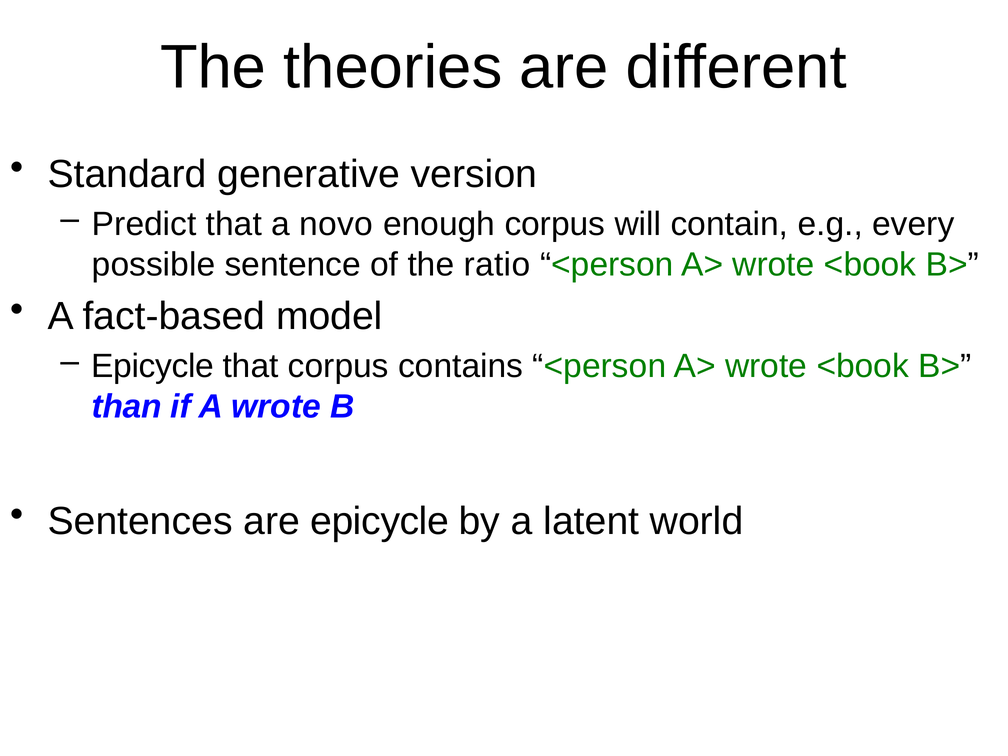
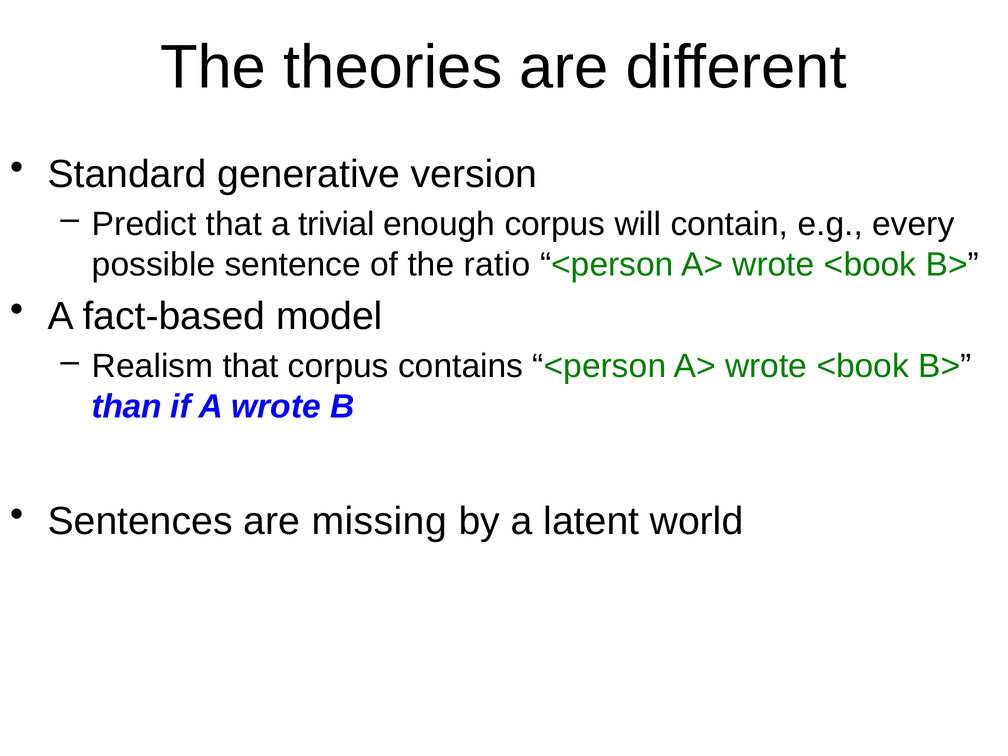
novo: novo -> trivial (337, 224)
Epicycle: Epicycle -> Realism (153, 366)
are epicycle: epicycle -> missing (379, 521)
